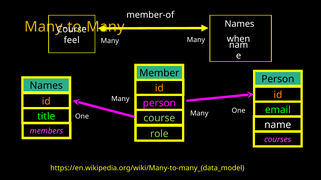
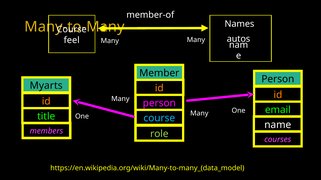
when: when -> autos (238, 39)
Names: Names -> Myarts (46, 86)
course colour: light green -> light blue (159, 119)
